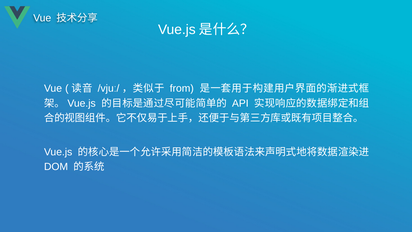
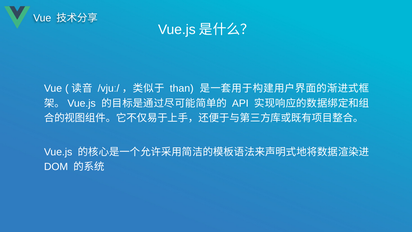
from: from -> than (182, 88)
